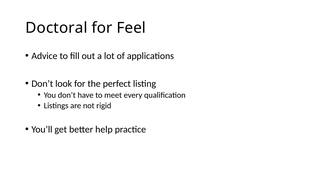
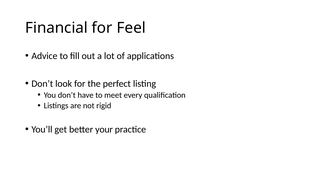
Doctoral: Doctoral -> Financial (57, 28)
help: help -> your (104, 130)
